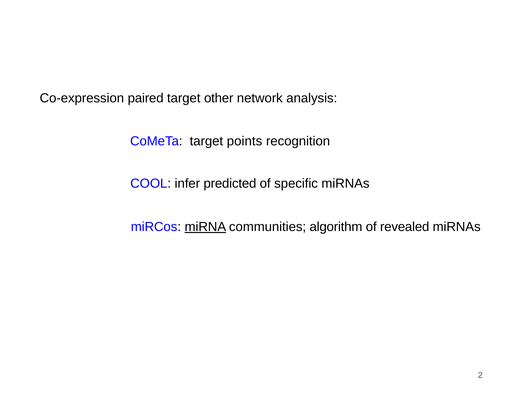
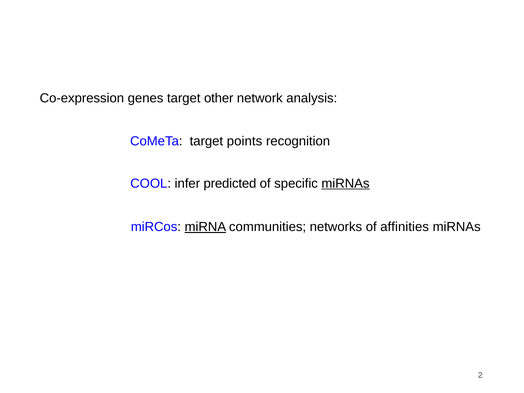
paired: paired -> genes (146, 98)
miRNAs underline: none -> present (346, 183)
algorithm: algorithm -> networks (336, 227)
revealed: revealed -> affinities (405, 227)
